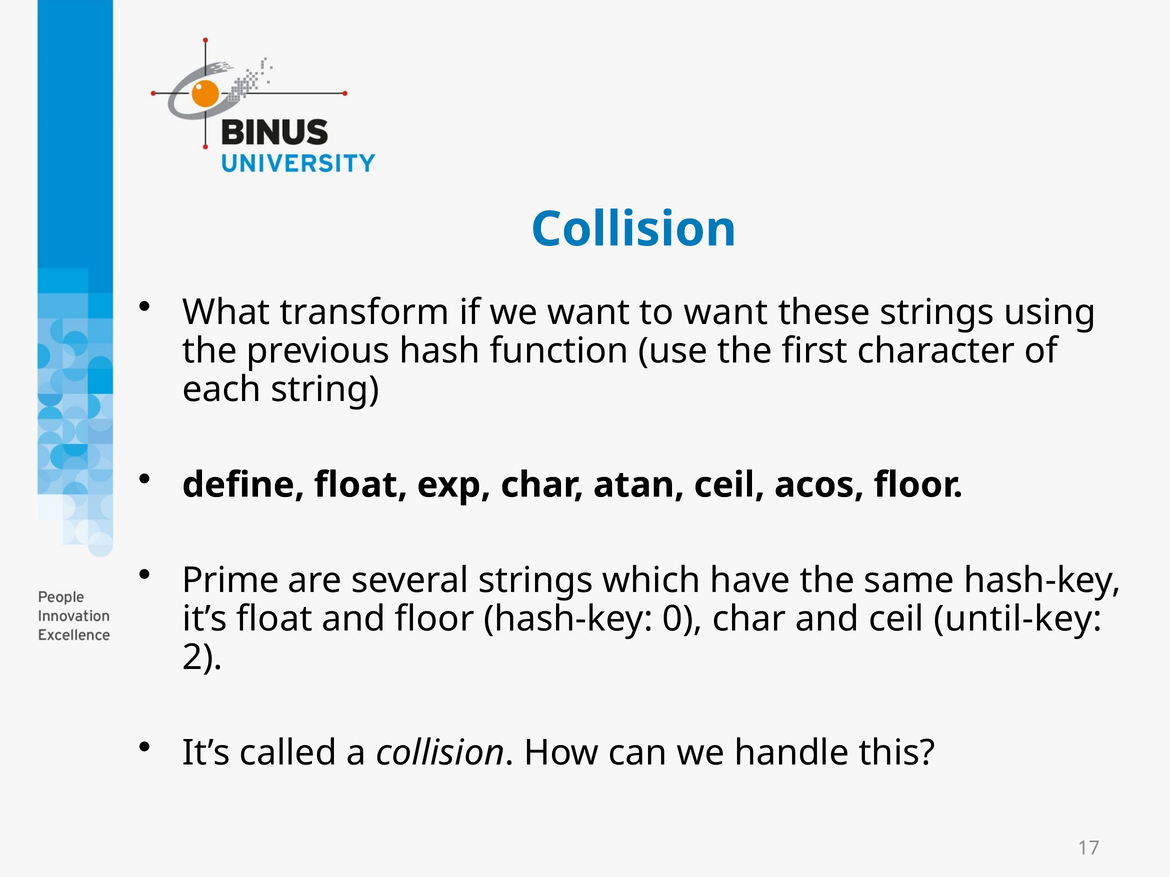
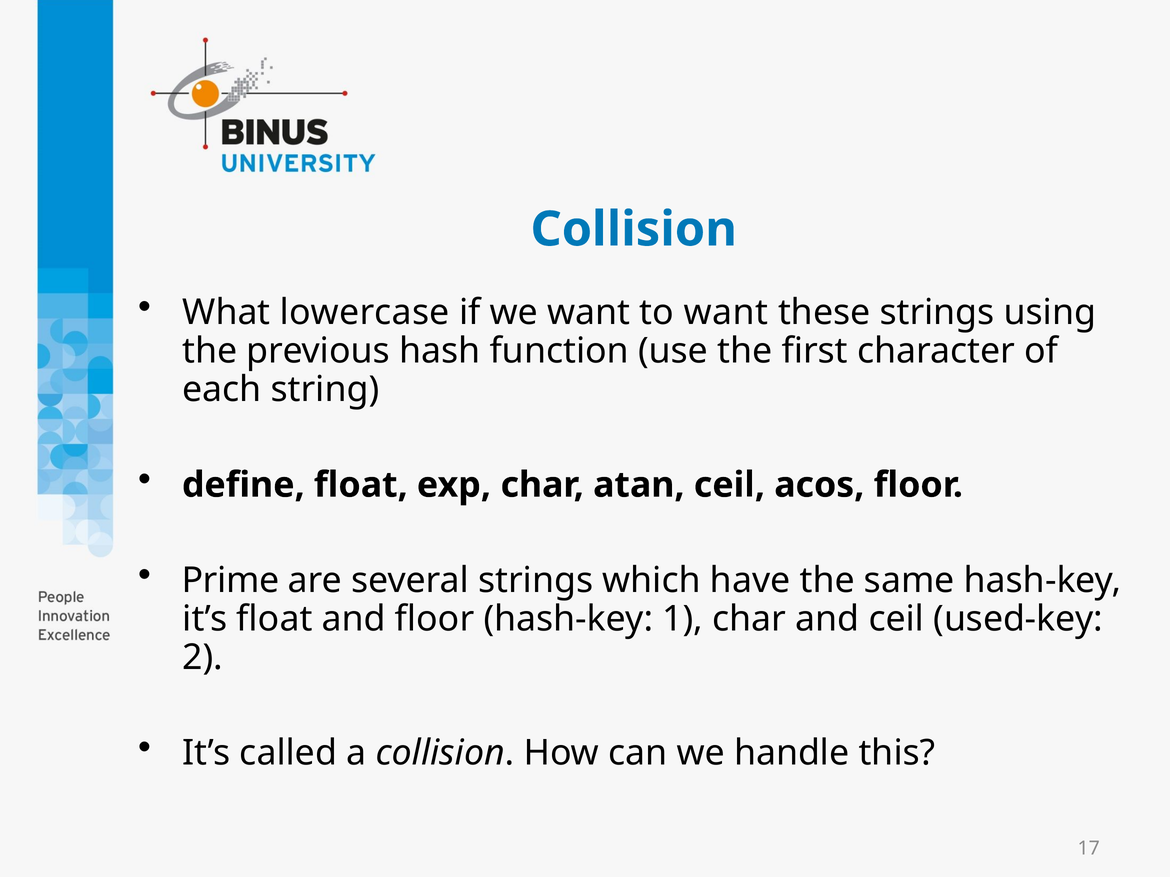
transform: transform -> lowercase (365, 313)
0: 0 -> 1 (683, 619)
until-key: until-key -> used-key (1018, 619)
